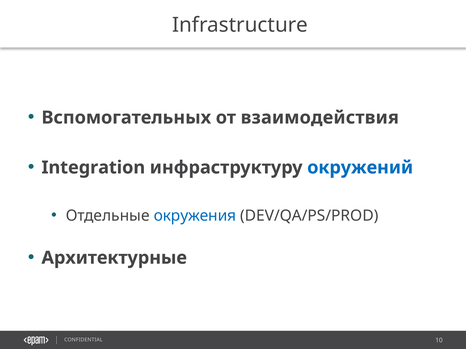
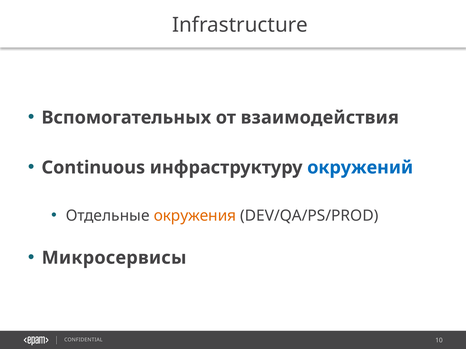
Integration: Integration -> Continuous (93, 168)
окружения colour: blue -> orange (195, 216)
Архитектурные: Архитектурные -> Микросервисы (114, 258)
